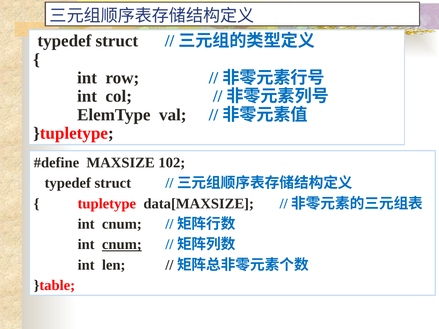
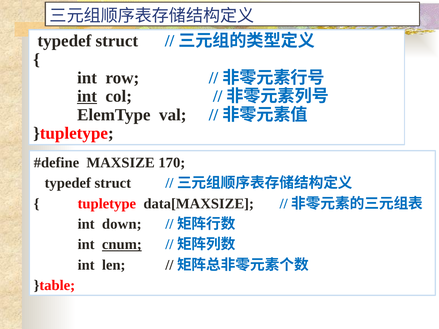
int underline: none -> present (87, 96)
102: 102 -> 170 (172, 163)
cnum: cnum -> down (122, 224)
